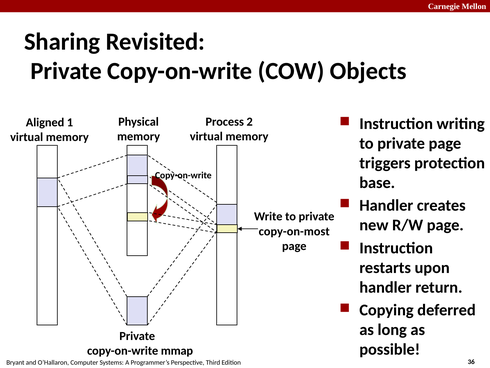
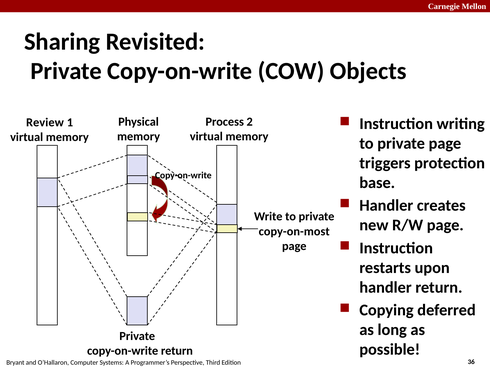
Aligned: Aligned -> Review (45, 122)
copy-on-write mmap: mmap -> return (177, 350)
